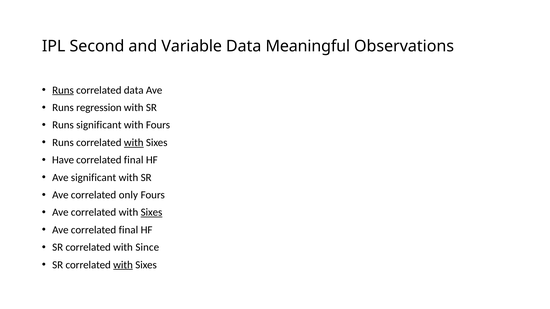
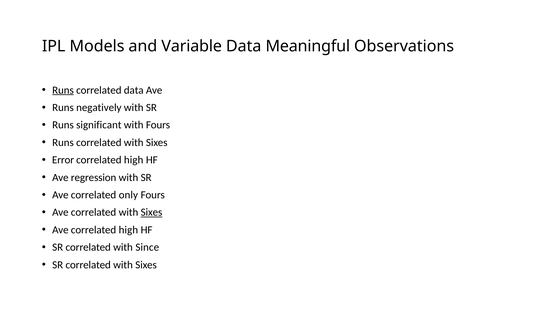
Second: Second -> Models (97, 46)
regression: regression -> negatively (99, 108)
with underline: present -> none (134, 143)
Have: Have -> Error (63, 160)
final: final -> high (134, 160)
Ave significant: significant -> regression (94, 178)
Ave correlated final: final -> high (128, 230)
with underline: present -> none (123, 265)
